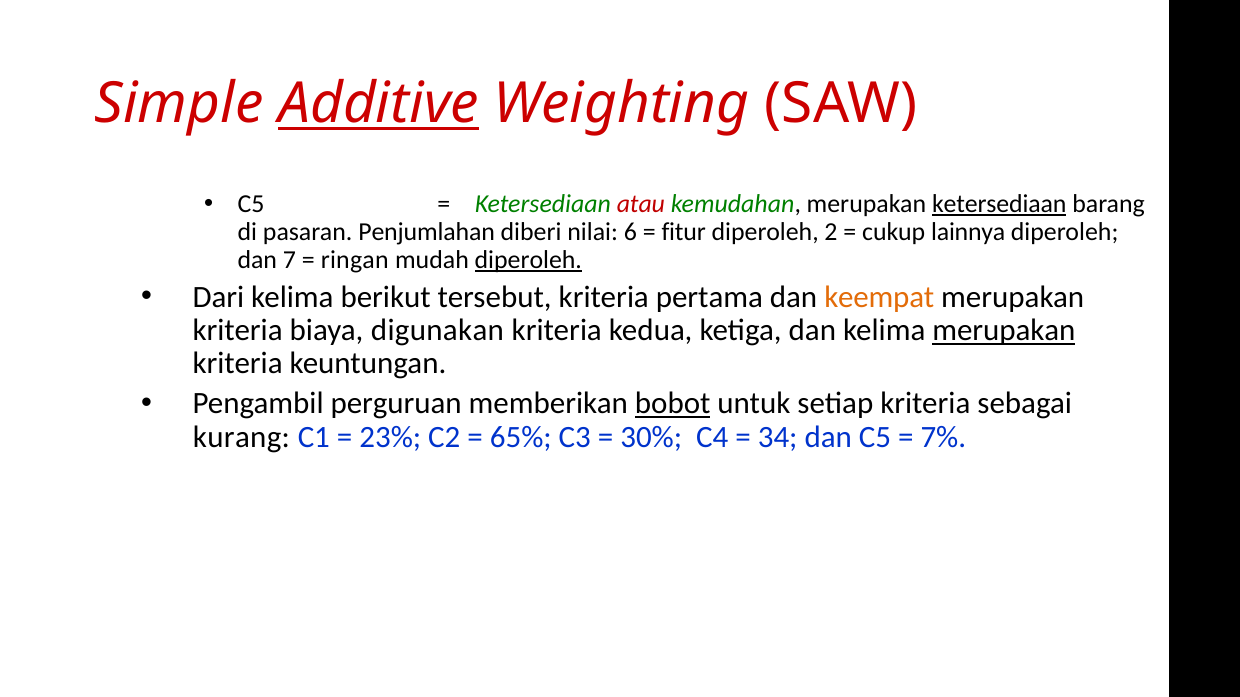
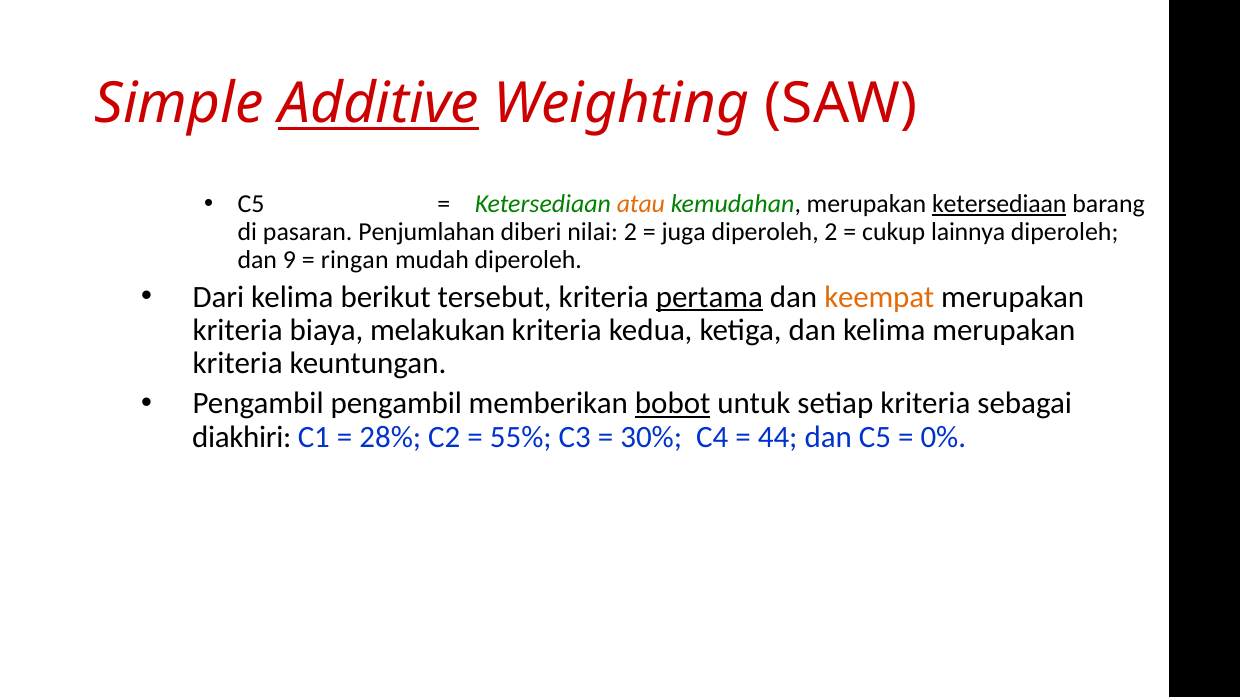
atau colour: red -> orange (641, 204)
nilai 6: 6 -> 2 (630, 232)
fitur: fitur -> juga (684, 232)
7: 7 -> 9 (289, 260)
diperoleh underline: present -> none (528, 260)
pertama underline: none -> present (709, 297)
digunakan: digunakan -> melakukan (438, 330)
merupakan underline: present -> none (1004, 330)
Pengambil perguruan: perguruan -> pengambil (396, 404)
kurang: kurang -> diakhiri (242, 437)
23%: 23% -> 28% (390, 437)
65%: 65% -> 55% (521, 437)
34: 34 -> 44 (778, 437)
7%: 7% -> 0% (943, 437)
